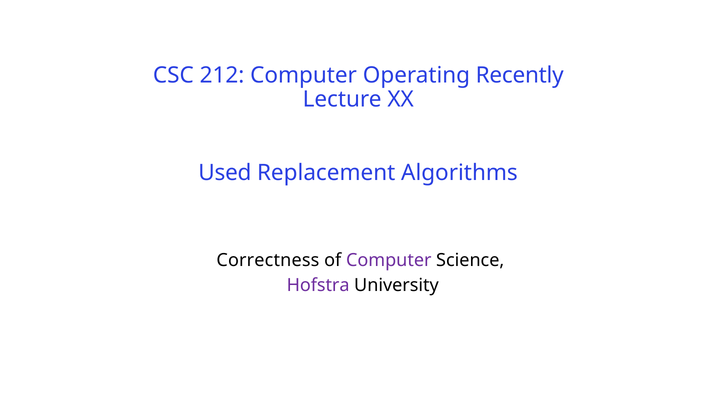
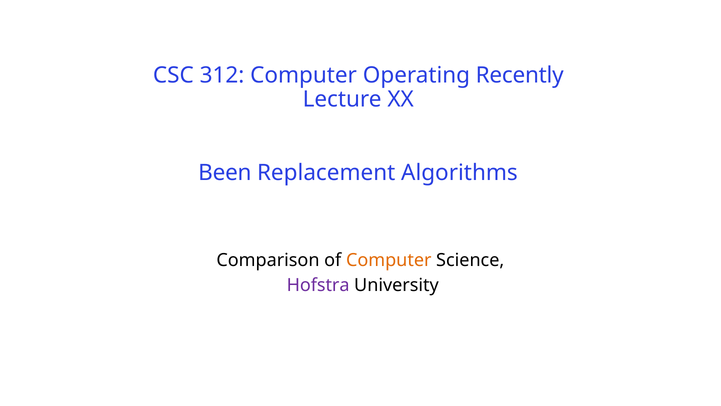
212: 212 -> 312 (222, 75)
Used: Used -> Been (225, 172)
Correctness: Correctness -> Comparison (268, 260)
Computer colour: purple -> orange (389, 260)
